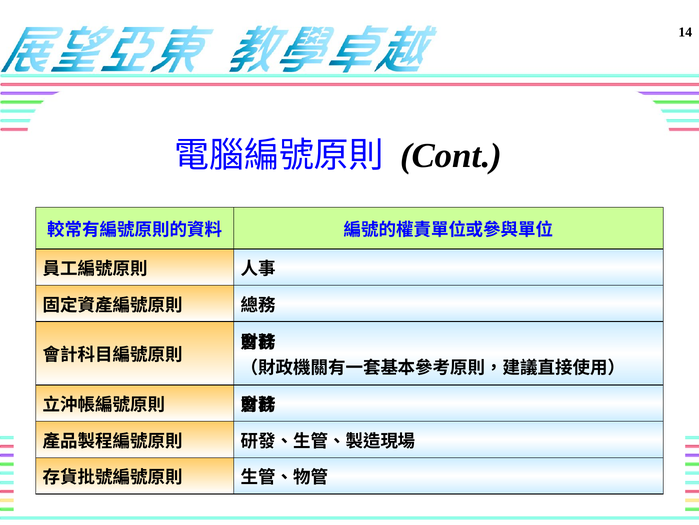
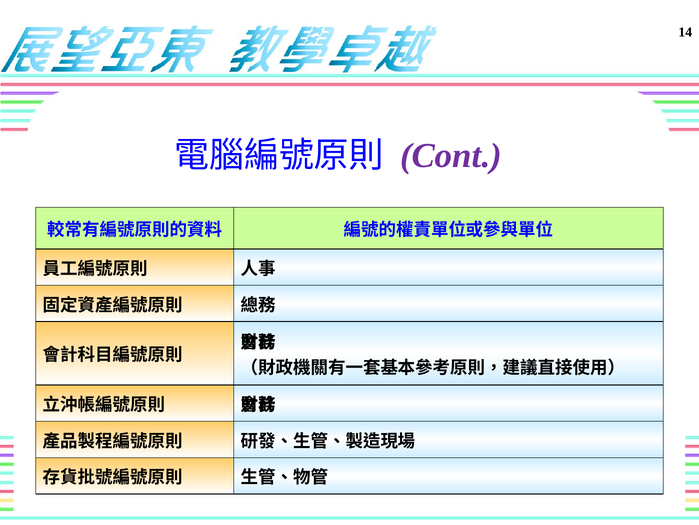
Cont colour: black -> purple (451, 155)
